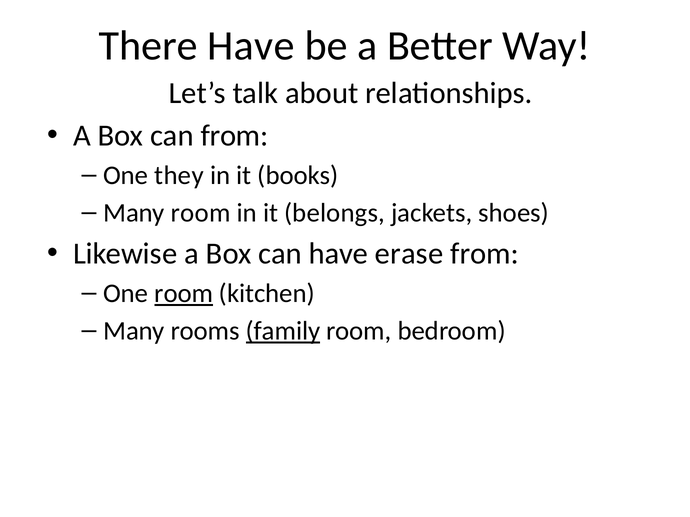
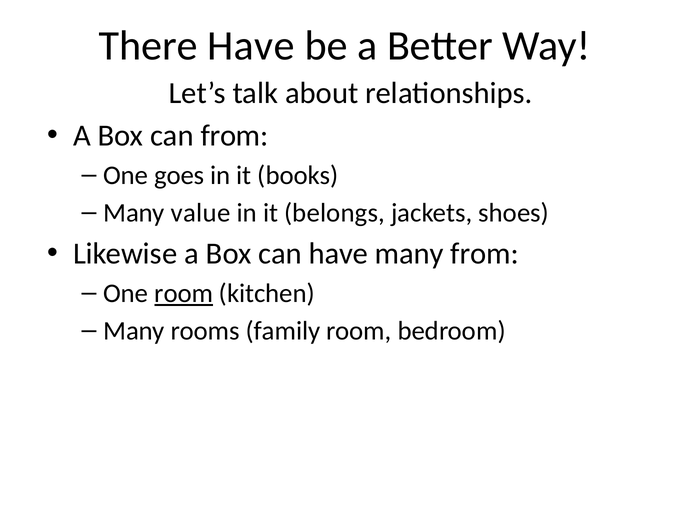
they: they -> goes (179, 176)
Many room: room -> value (201, 213)
have erase: erase -> many (409, 254)
family underline: present -> none (283, 331)
